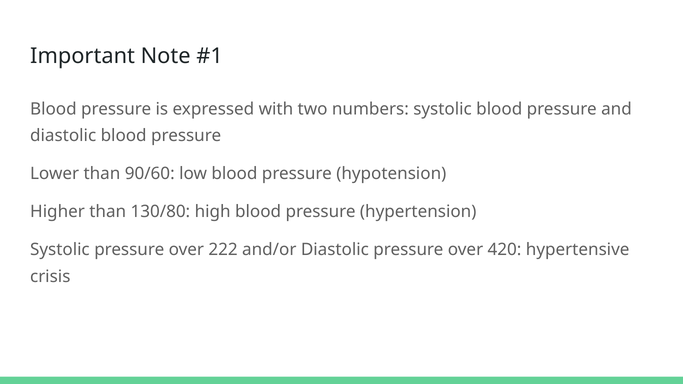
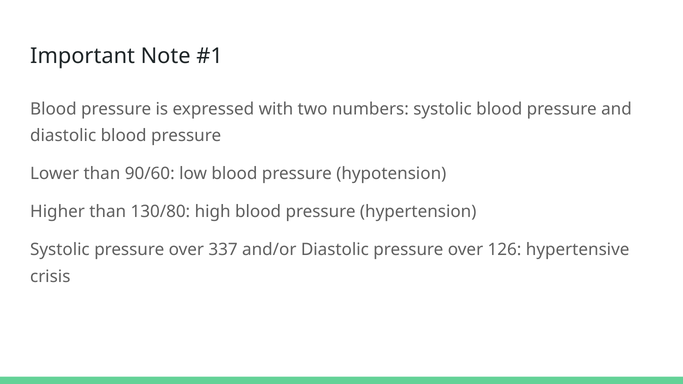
222: 222 -> 337 (223, 250)
420: 420 -> 126 (504, 250)
